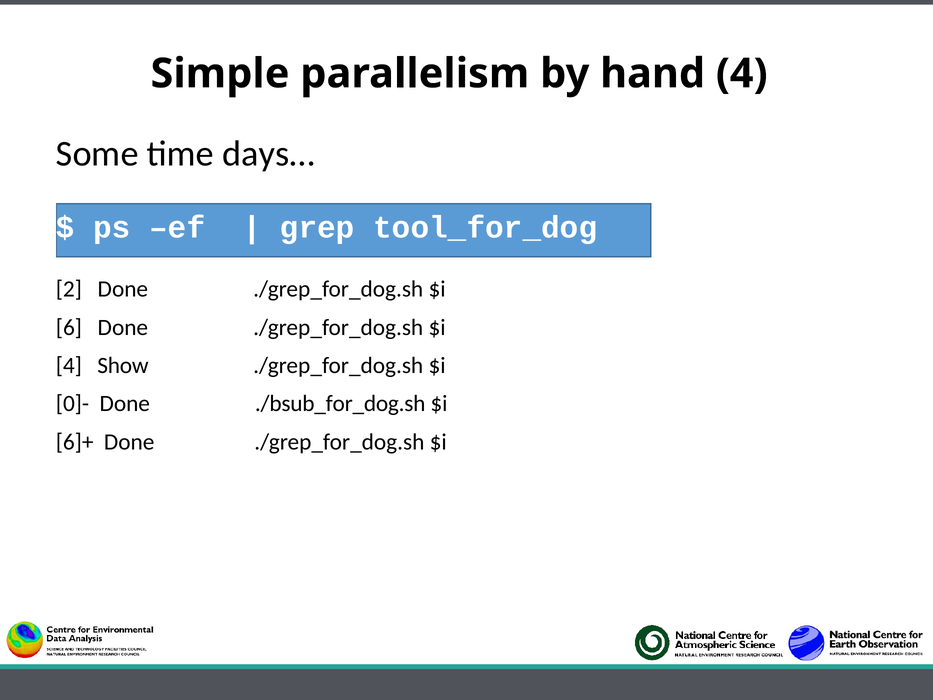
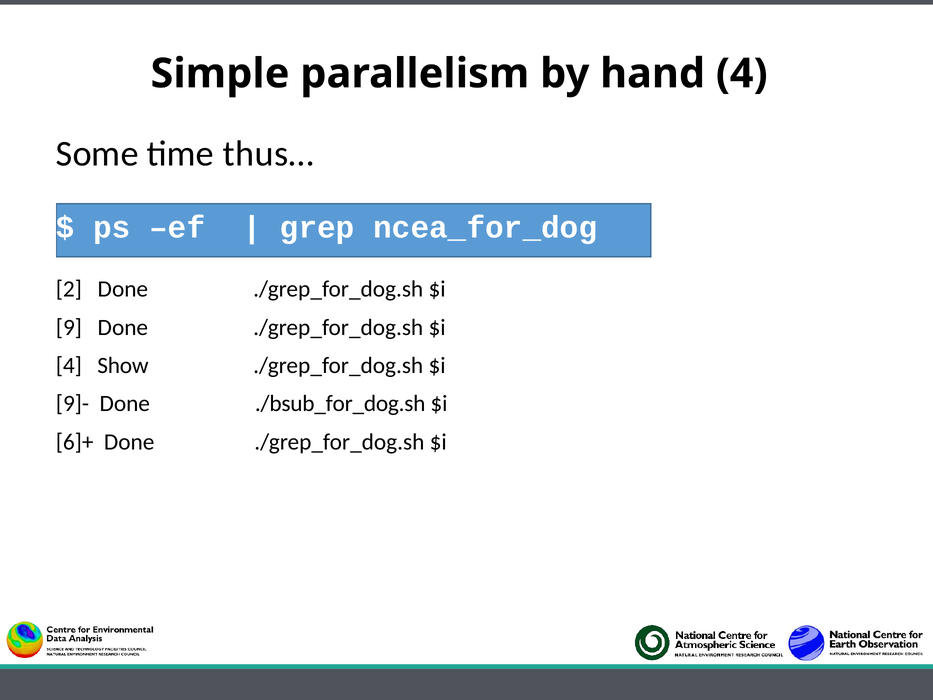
days…: days… -> thus… (268, 154)
tool_for_dog: tool_for_dog -> ncea_for_dog (485, 228)
6: 6 -> 9 (69, 327)
0]-: 0]- -> 9]- (72, 404)
